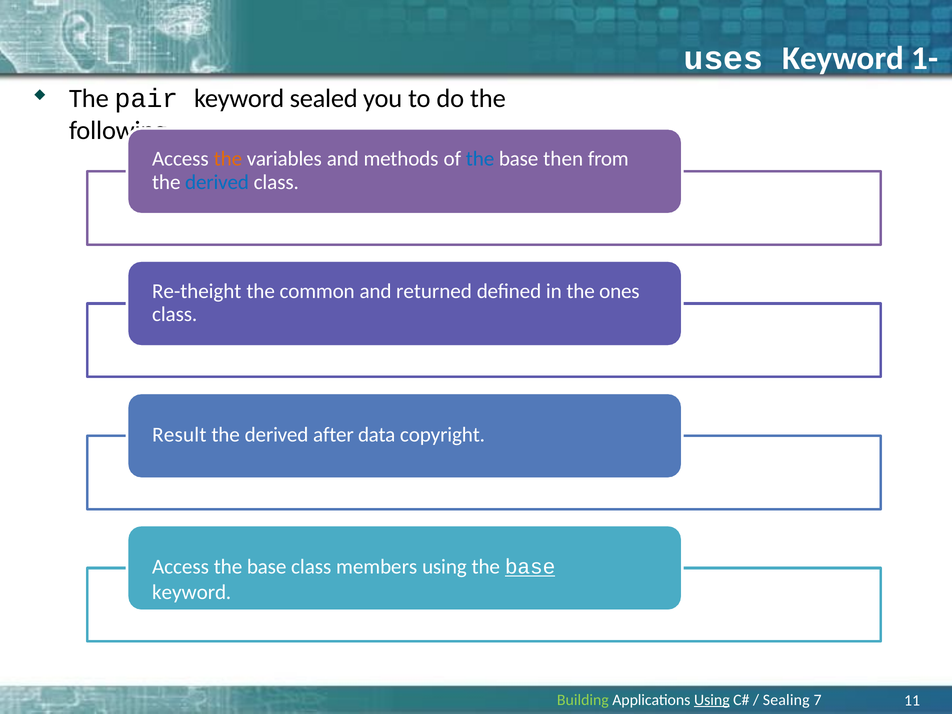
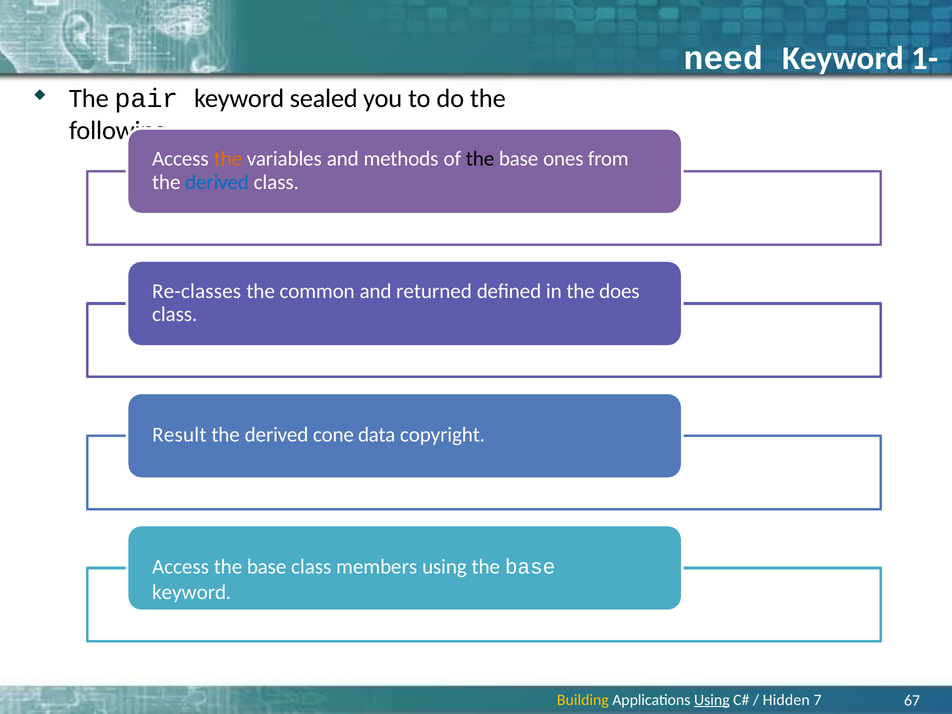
uses: uses -> need (723, 58)
the colour: blue -> black (480, 159)
then: then -> ones (563, 159)
Re-theight: Re-theight -> Re-classes (197, 291)
ones: ones -> does (619, 291)
after: after -> cone (333, 435)
base underline: present -> none (530, 567)
Building colour: light green -> yellow (583, 700)
Sealing: Sealing -> Hidden (786, 700)
11: 11 -> 67 (912, 700)
